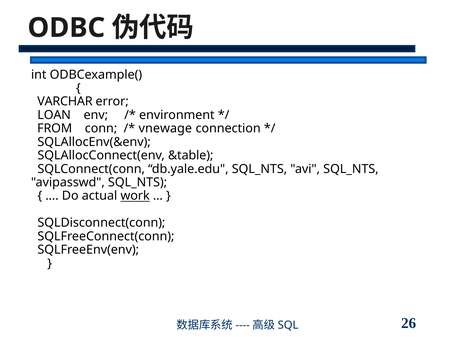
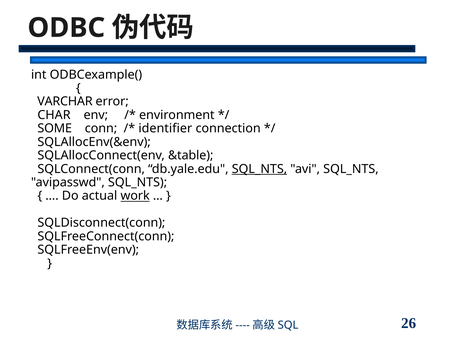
LOAN: LOAN -> CHAR (54, 115)
FROM: FROM -> SOME (55, 128)
vnewage: vnewage -> identifier (165, 128)
SQL_NTS underline: none -> present (259, 169)
